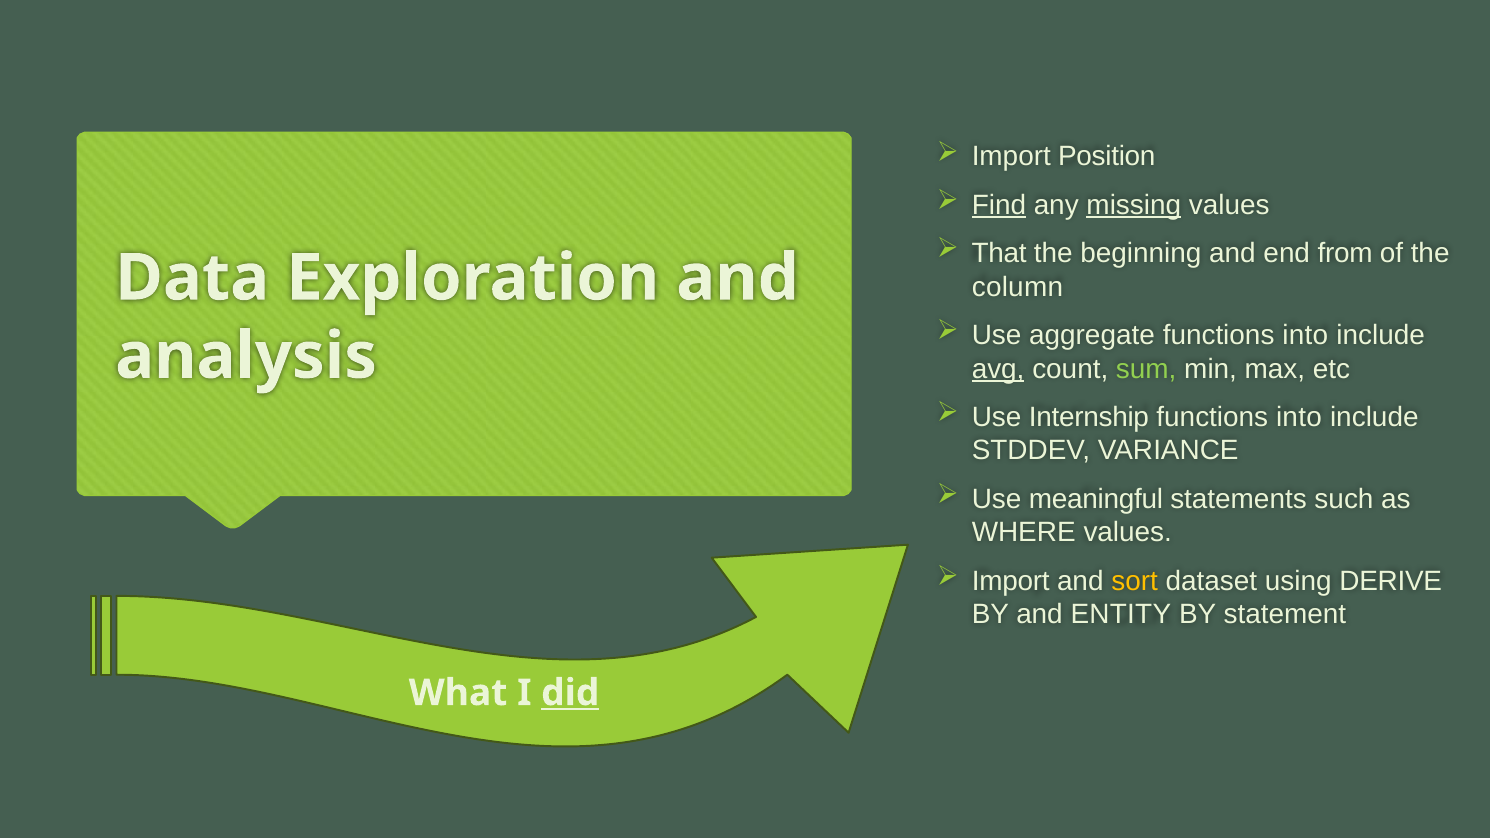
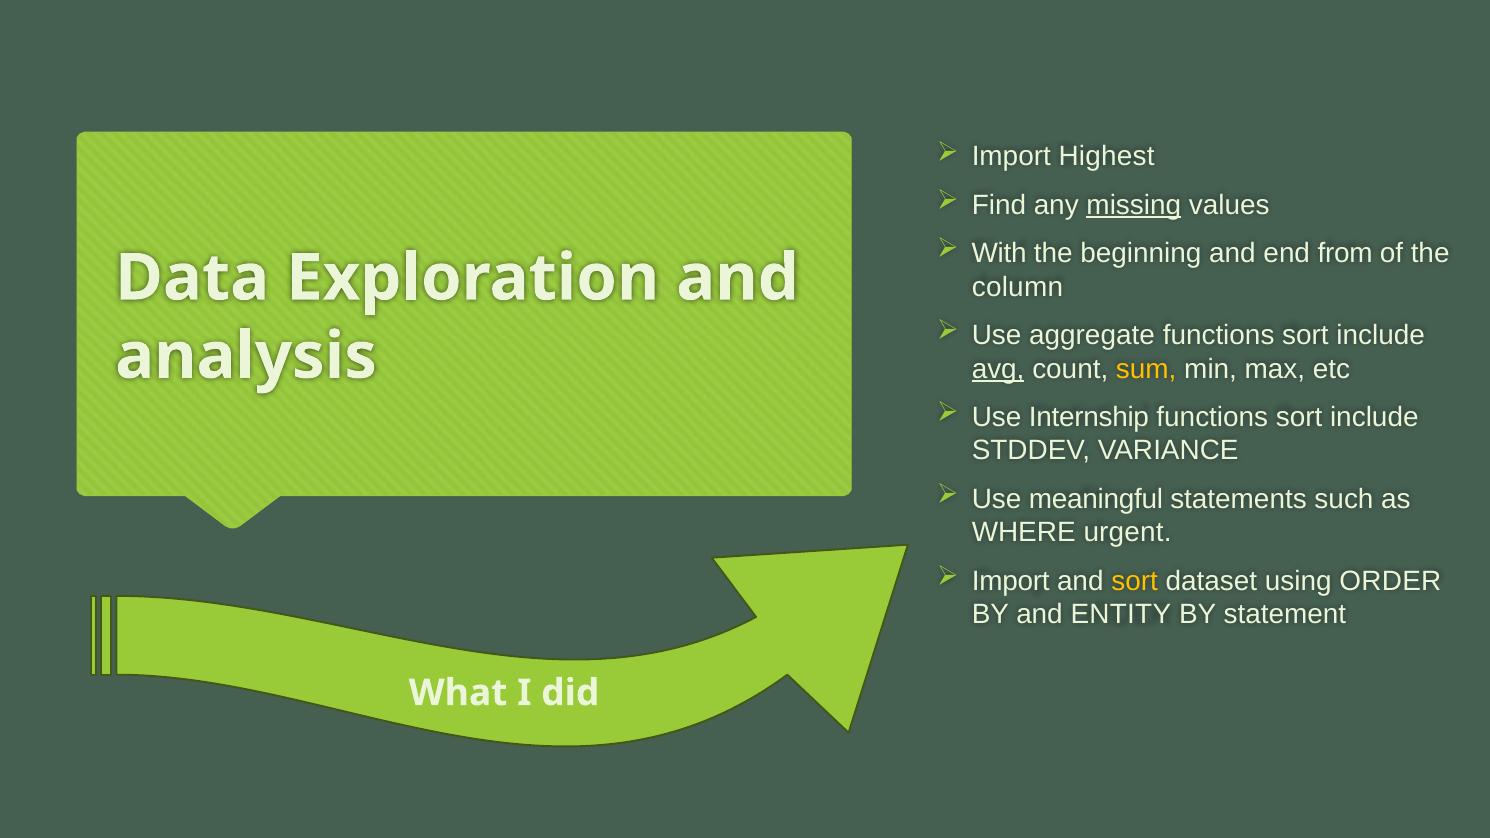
Position: Position -> Highest (1107, 156)
Find underline: present -> none (999, 205)
That: That -> With (999, 253)
aggregate functions into: into -> sort (1305, 335)
sum colour: light green -> yellow (1146, 369)
into: into -> sort (1299, 417)
WHERE values: values -> urgent (1128, 533)
DERIVE: DERIVE -> ORDER (1390, 581)
did underline: present -> none (570, 693)
